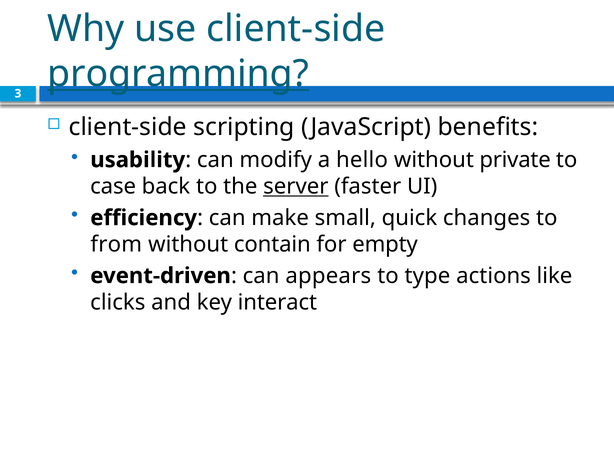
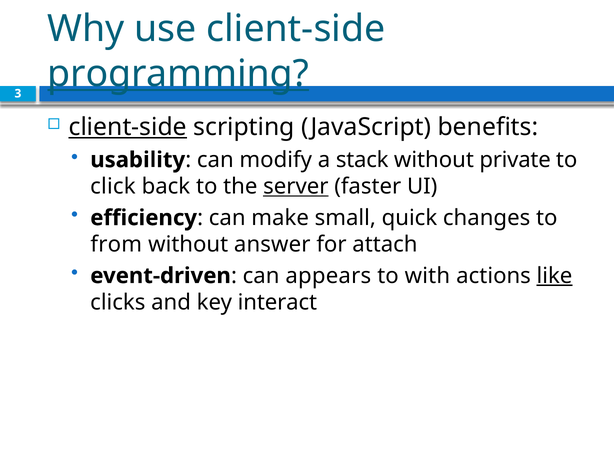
client-side underline: none -> present (128, 127)
hello: hello -> stack (362, 160)
case: case -> click (113, 186)
contain: contain -> answer (272, 244)
empty: empty -> attach (385, 244)
type: type -> with (427, 275)
like underline: none -> present (554, 275)
